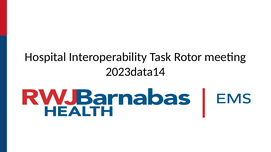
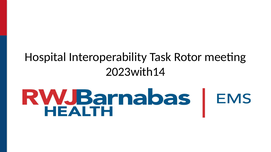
2023data14: 2023data14 -> 2023with14 (135, 72)
